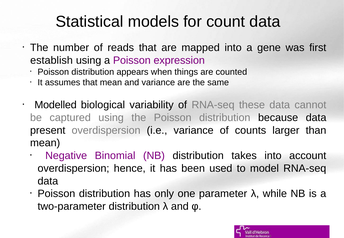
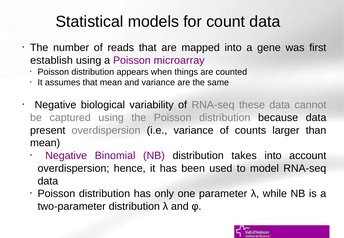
expression: expression -> microarray (179, 60)
Modelled: Modelled -> Negative (55, 105)
